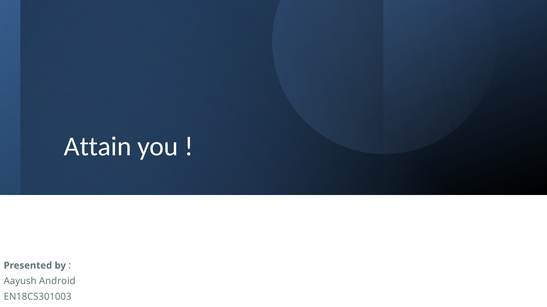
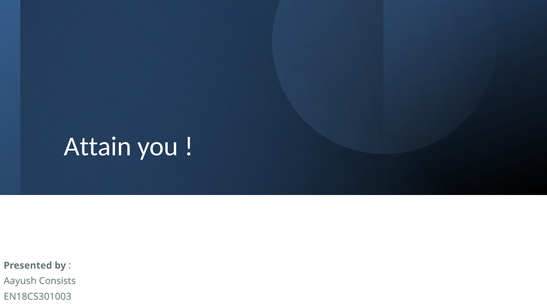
Android: Android -> Consists (57, 282)
